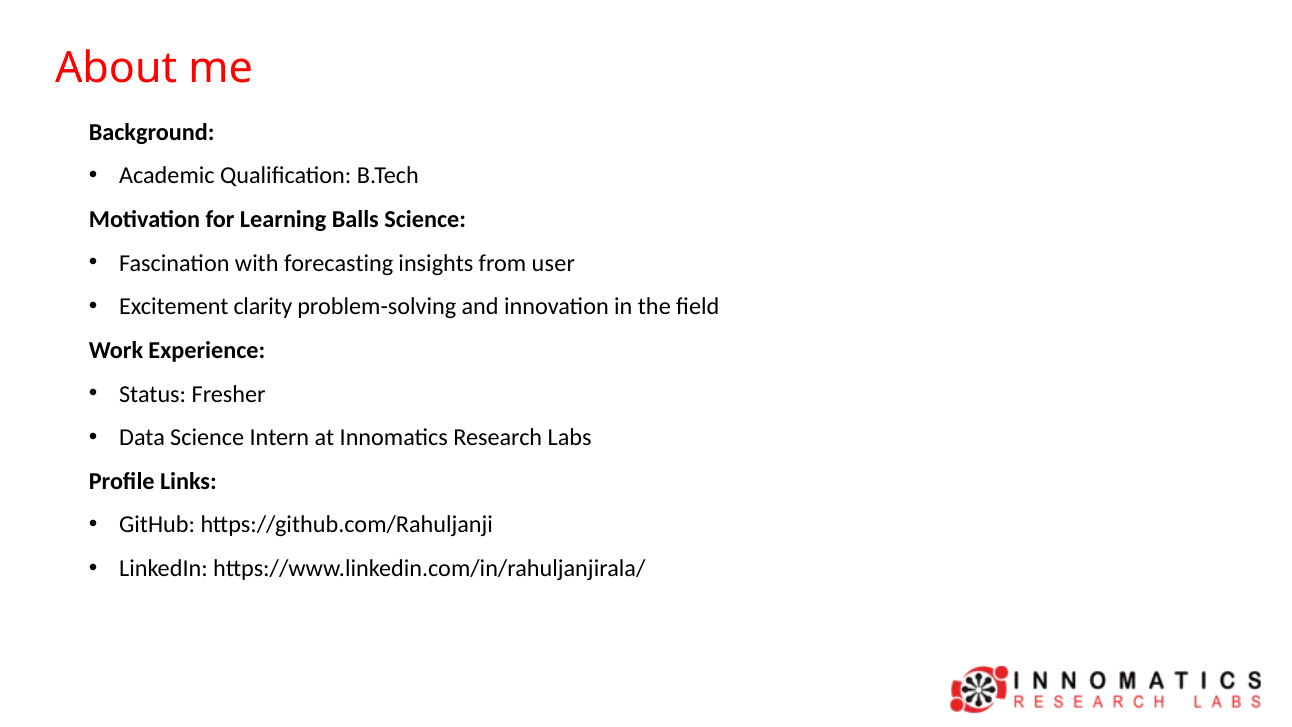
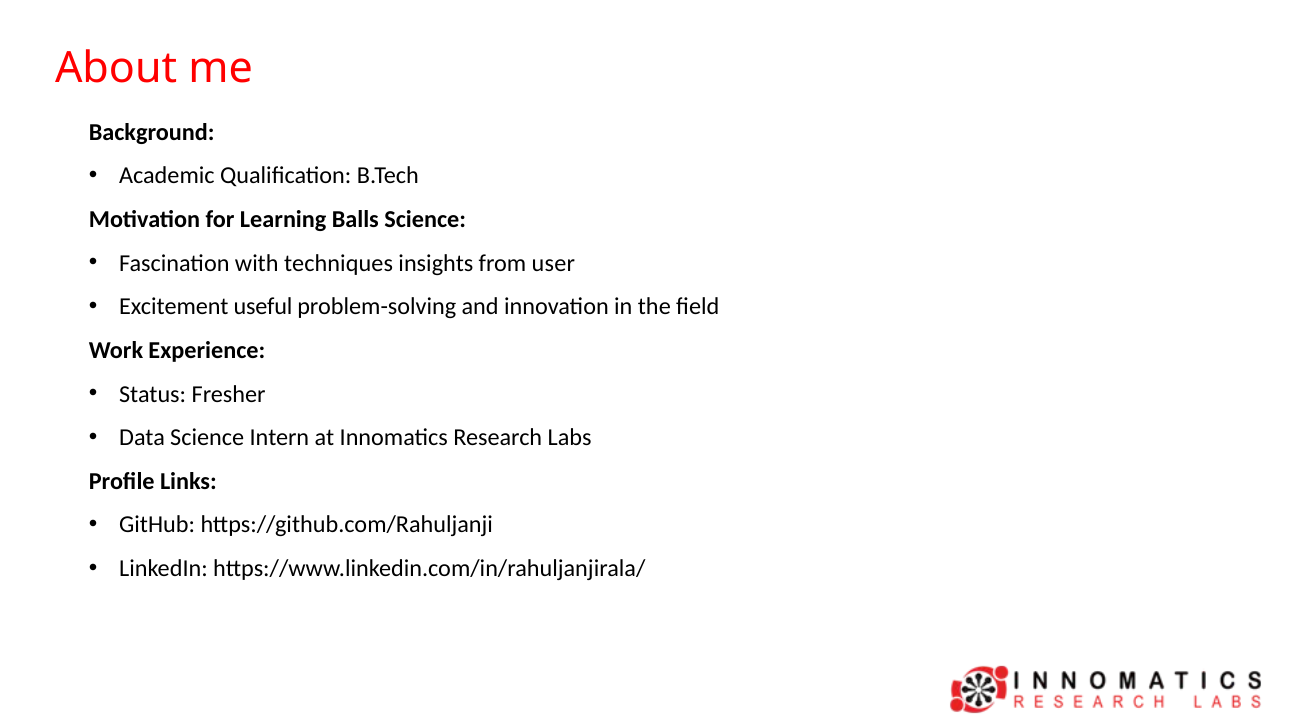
forecasting: forecasting -> techniques (339, 263)
clarity: clarity -> useful (263, 307)
